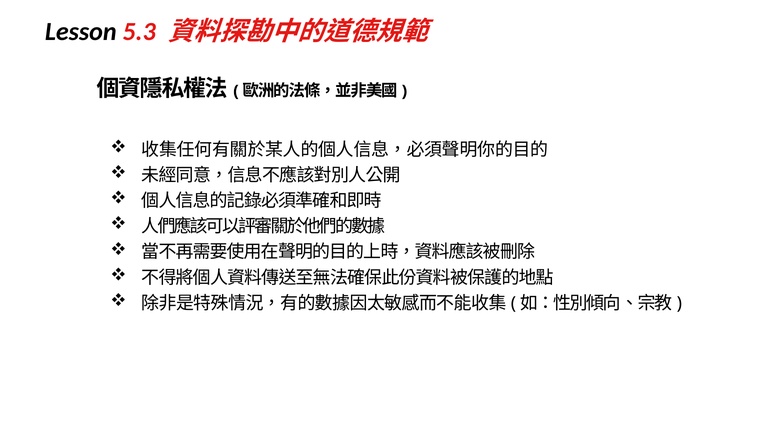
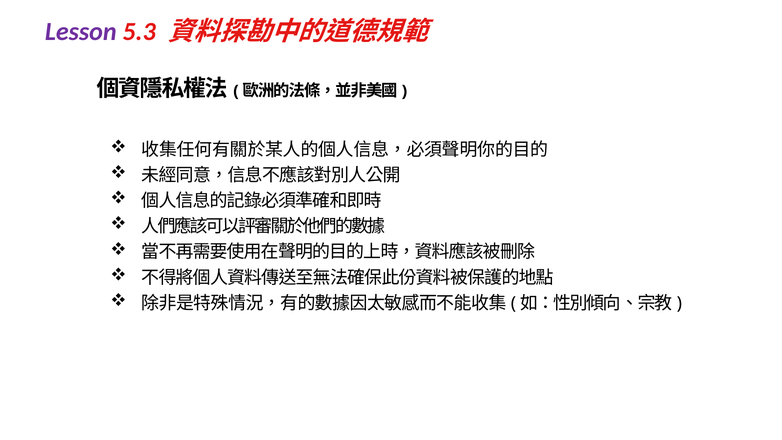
Lesson colour: black -> purple (81, 32)
